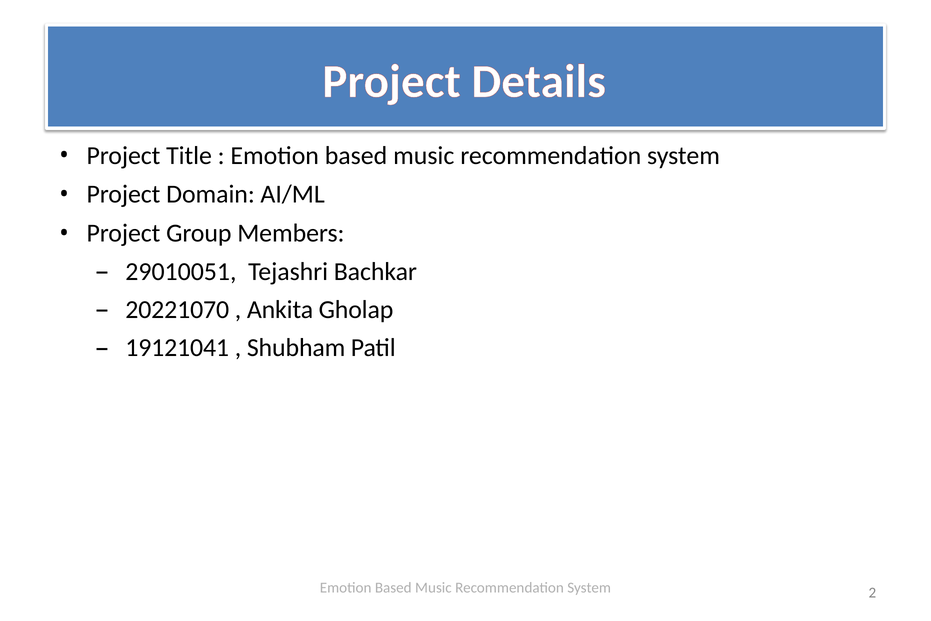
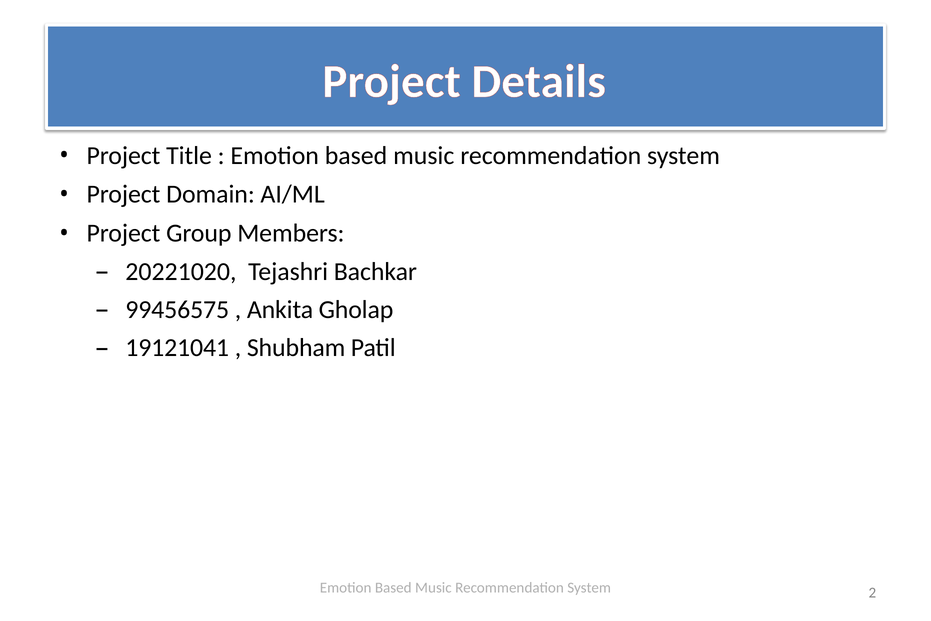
29010051: 29010051 -> 20221020 (181, 271)
20221070: 20221070 -> 99456575 (177, 310)
